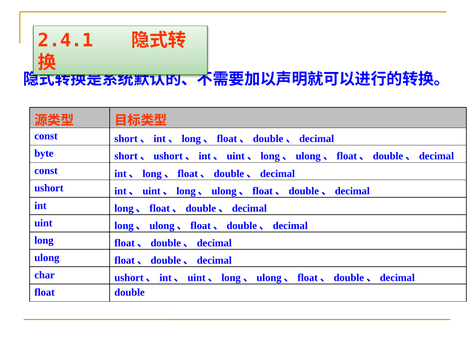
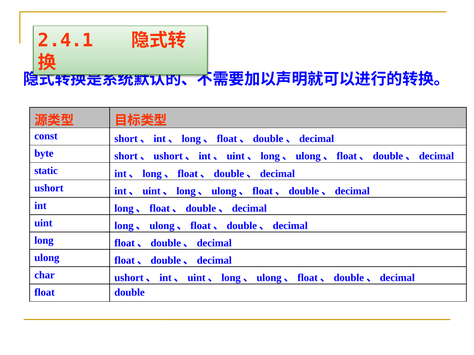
const: const -> static (46, 171)
